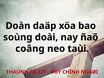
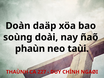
coâng: coâng -> phaùn (30, 49)
